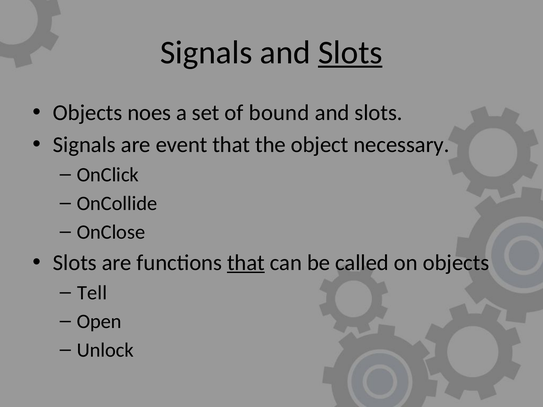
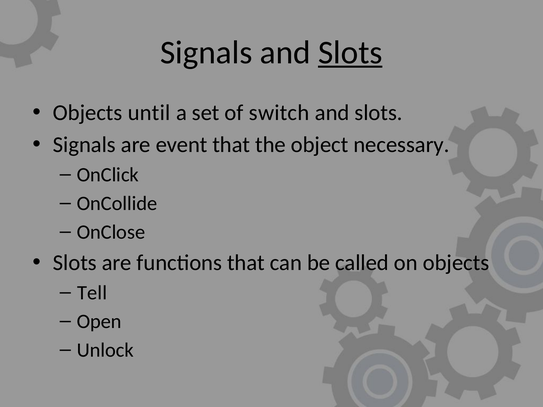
noes: noes -> until (149, 113)
bound: bound -> switch (279, 113)
that underline: present -> none (246, 263)
